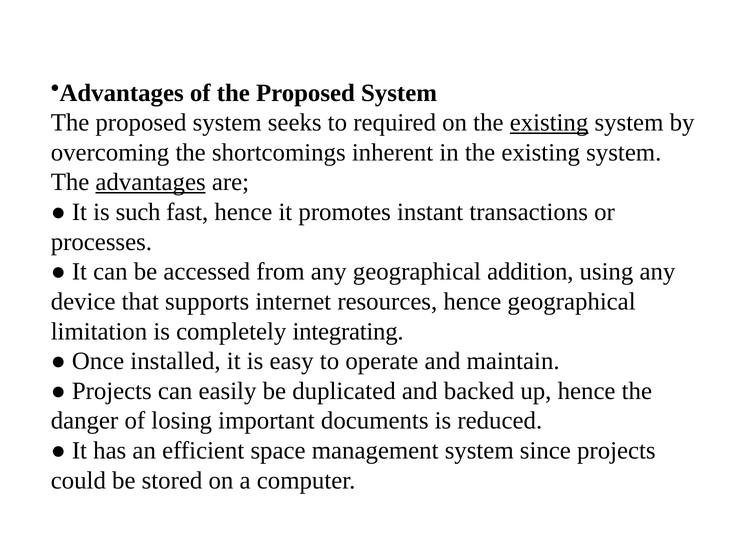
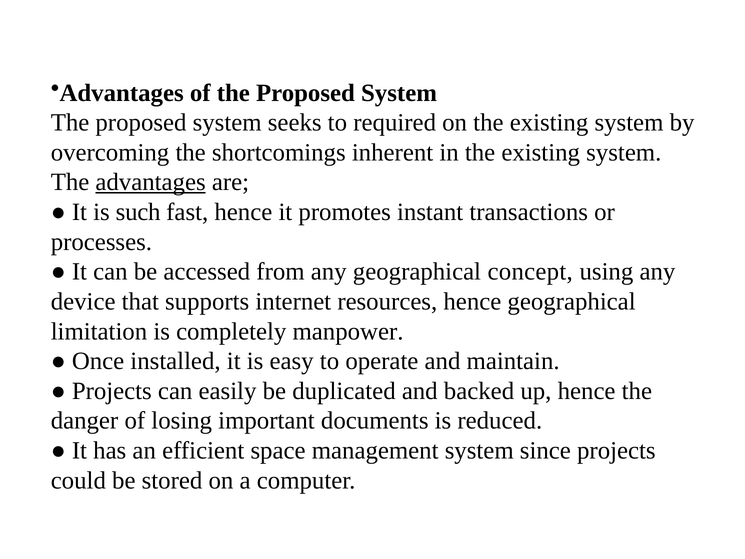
existing underline: present -> none (549, 123)
addition: addition -> concept (530, 272)
integrating: integrating -> manpower (348, 331)
